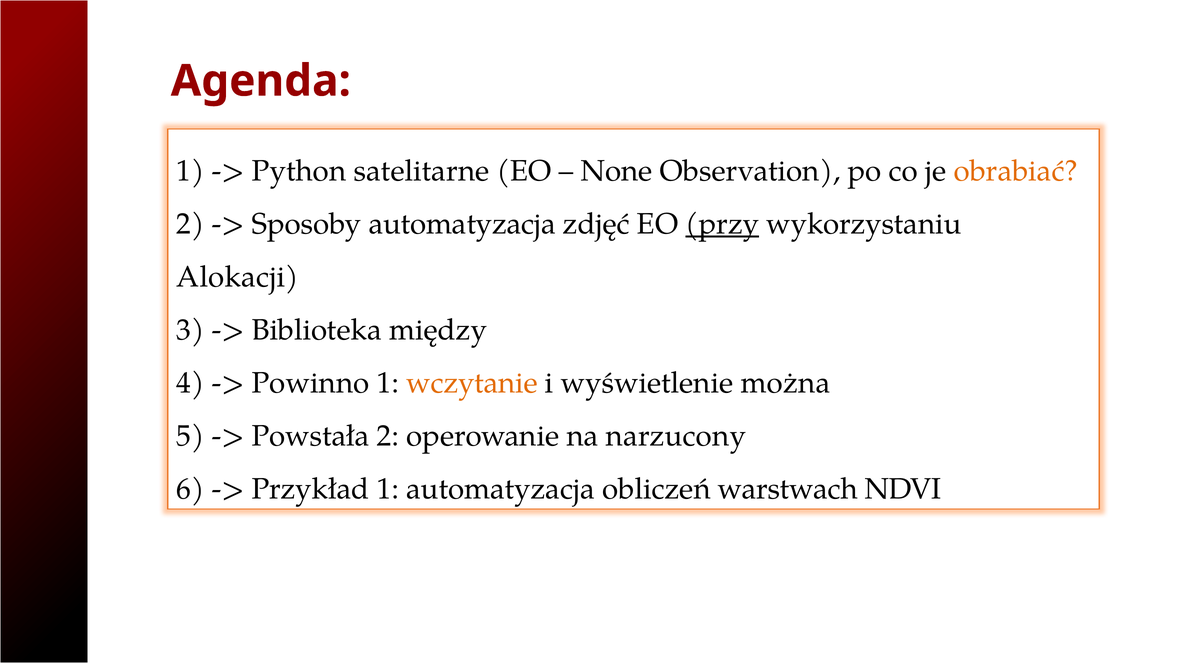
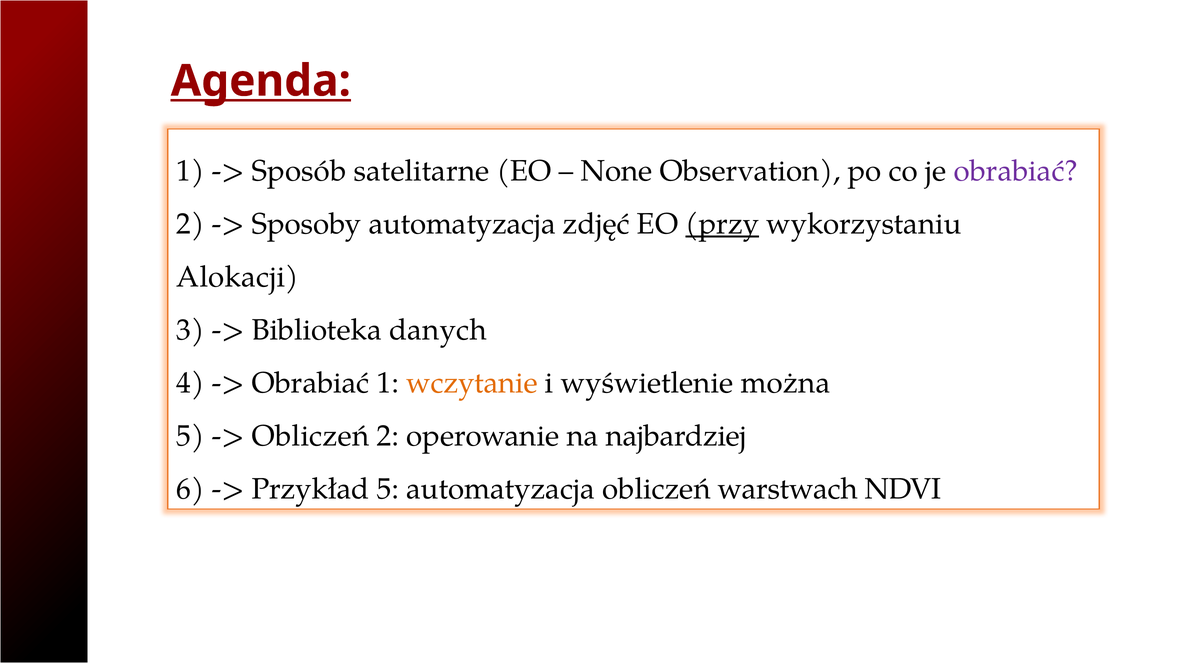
Agenda underline: none -> present (261, 81)
Python: Python -> Sposób (299, 171)
obrabiać colour: orange -> purple (1016, 171)
między: między -> danych (438, 330)
Powinno: Powinno -> Obrabiać (311, 383)
Powstała: Powstała -> Obliczeń (310, 436)
narzucony: narzucony -> najbardziej (676, 436)
Przykład 1: 1 -> 5 (388, 489)
